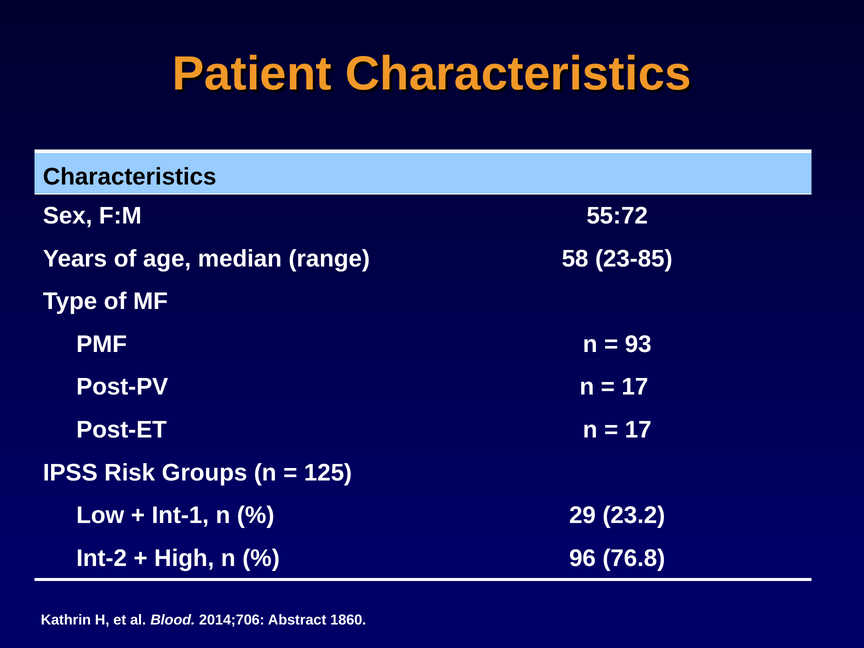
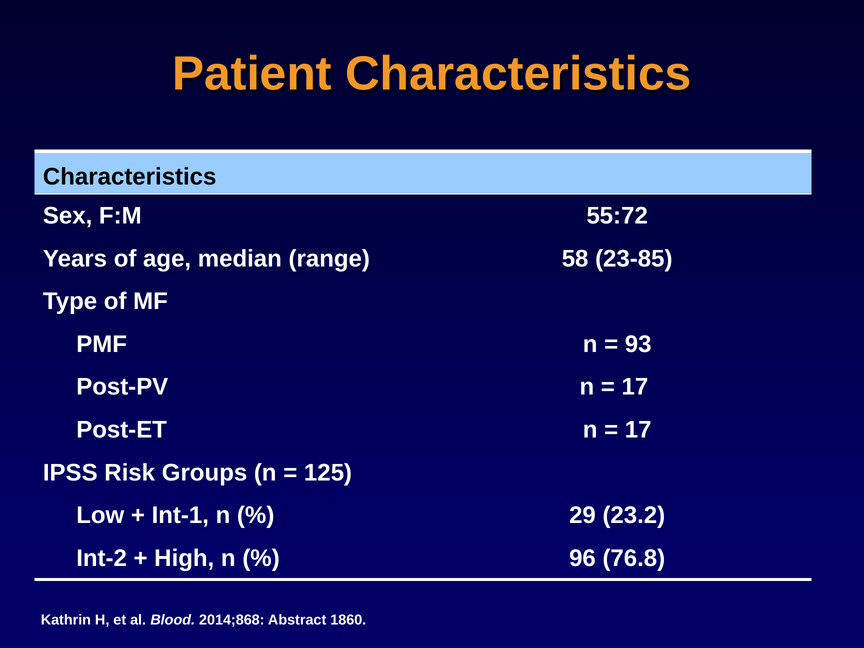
2014;706: 2014;706 -> 2014;868 (232, 620)
